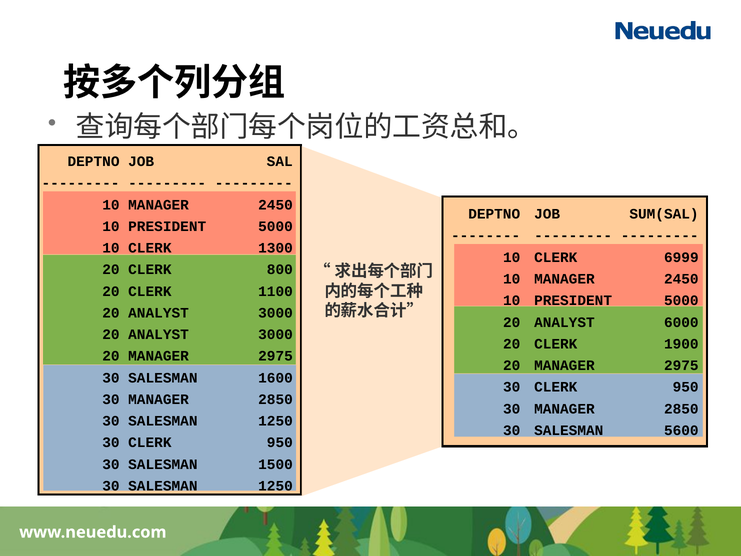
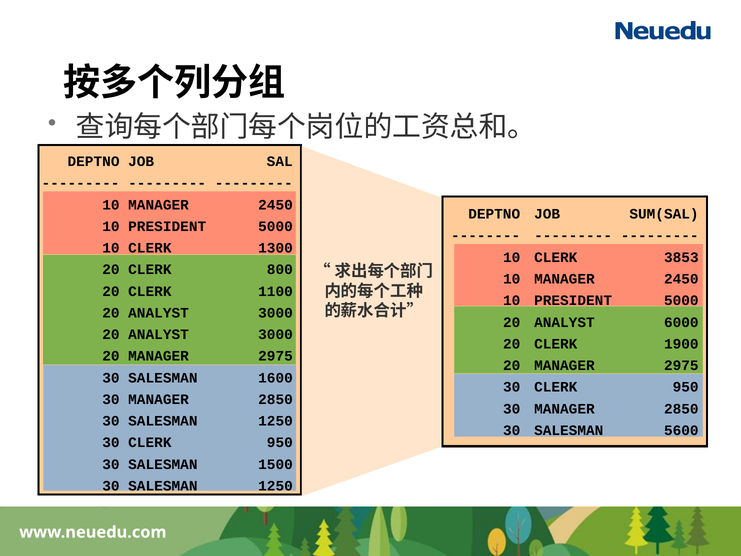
6999: 6999 -> 3853 (681, 257)
